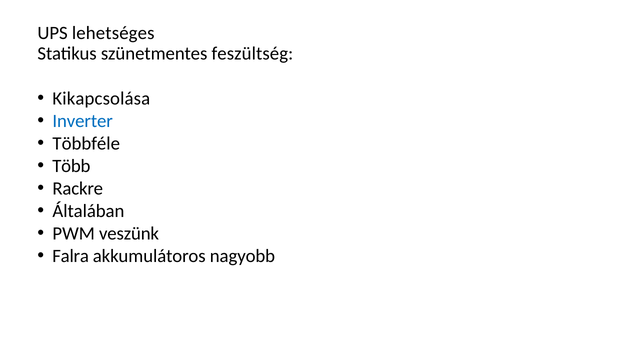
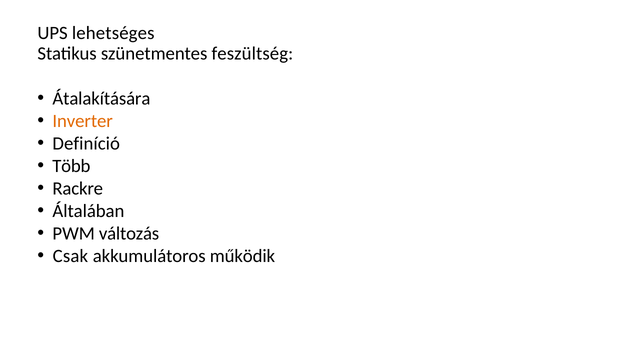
Kikapcsolása: Kikapcsolása -> Átalakítására (101, 98)
Inverter colour: blue -> orange (83, 121)
Többféle: Többféle -> Definíció (86, 143)
veszünk: veszünk -> változás (129, 234)
Falra: Falra -> Csak (70, 256)
nagyobb: nagyobb -> működik (242, 256)
